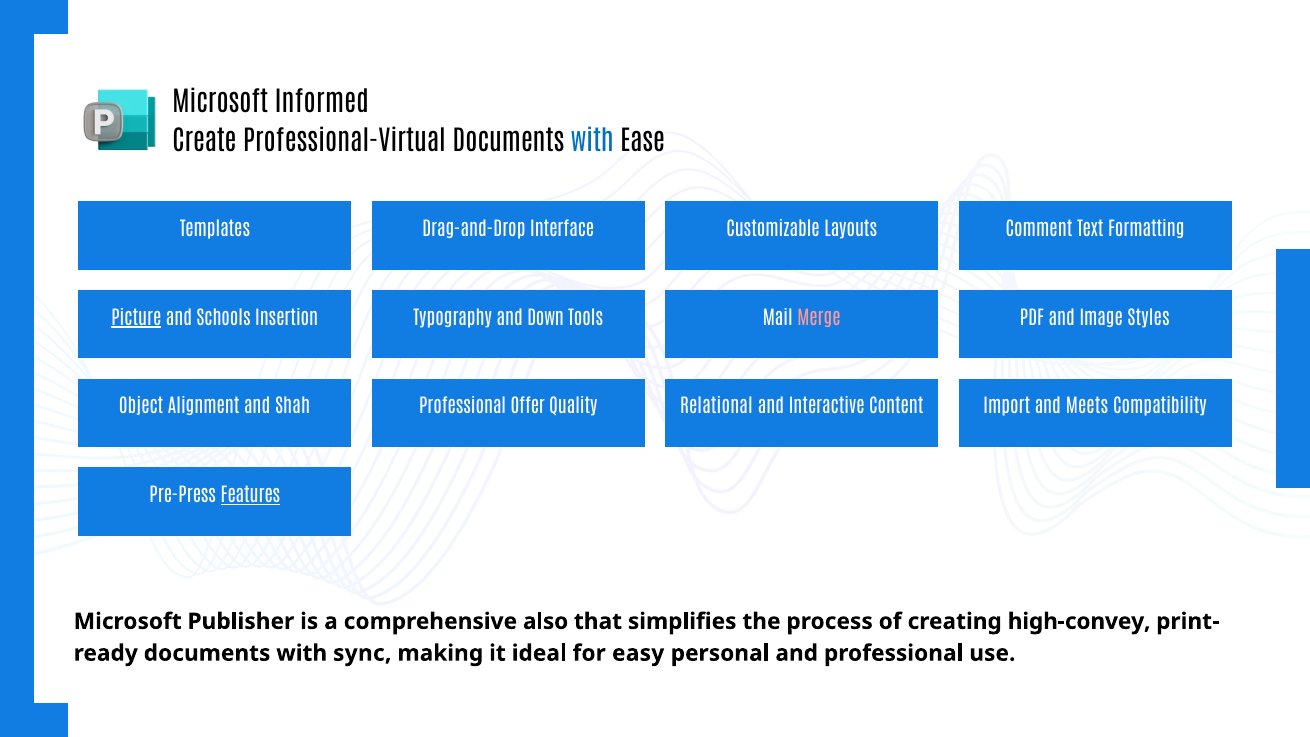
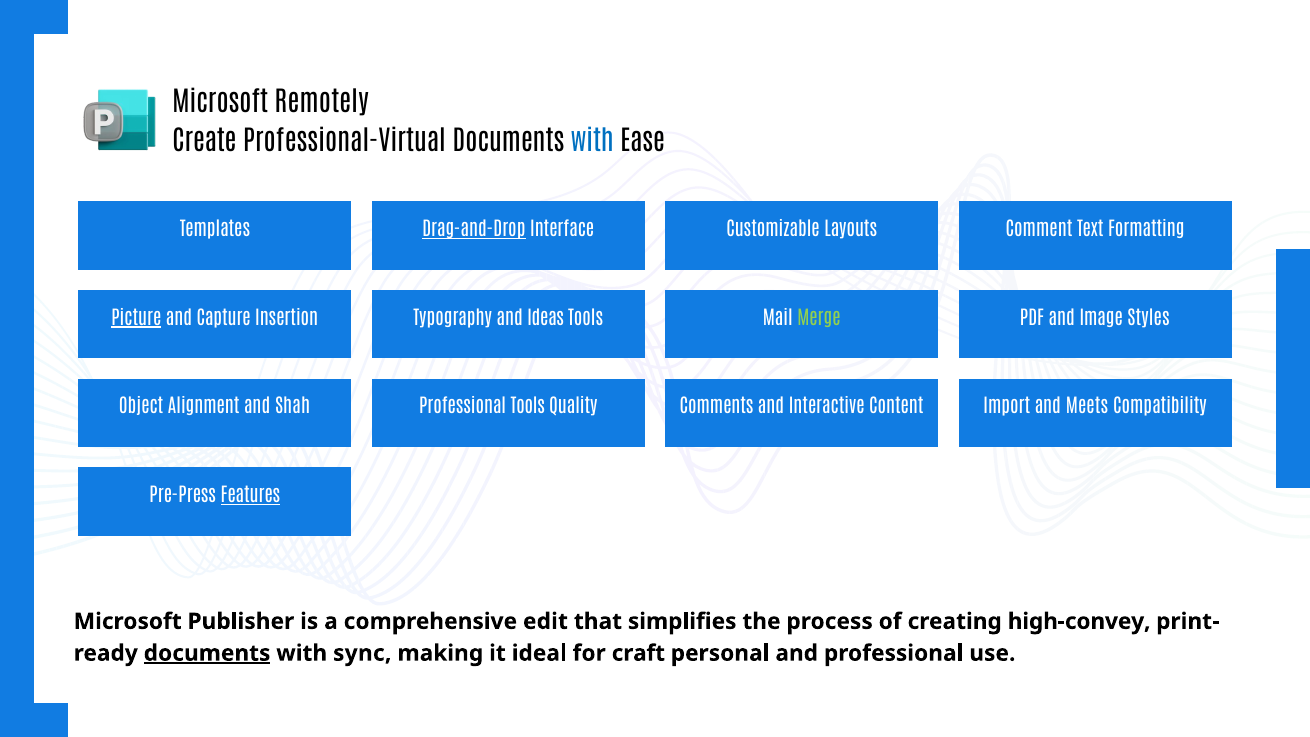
Informed: Informed -> Remotely (322, 104)
Drag-and-Drop underline: none -> present (474, 230)
Schools: Schools -> Capture (224, 319)
Down: Down -> Ideas (546, 319)
Merge colour: pink -> light green (819, 319)
Professional Offer: Offer -> Tools (528, 408)
Relational: Relational -> Comments (717, 408)
also: also -> edit (545, 621)
documents underline: none -> present (207, 653)
easy: easy -> craft (638, 653)
